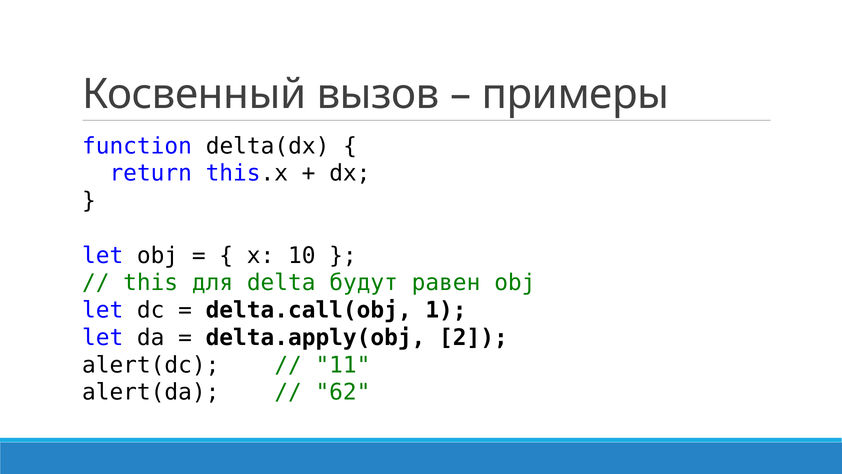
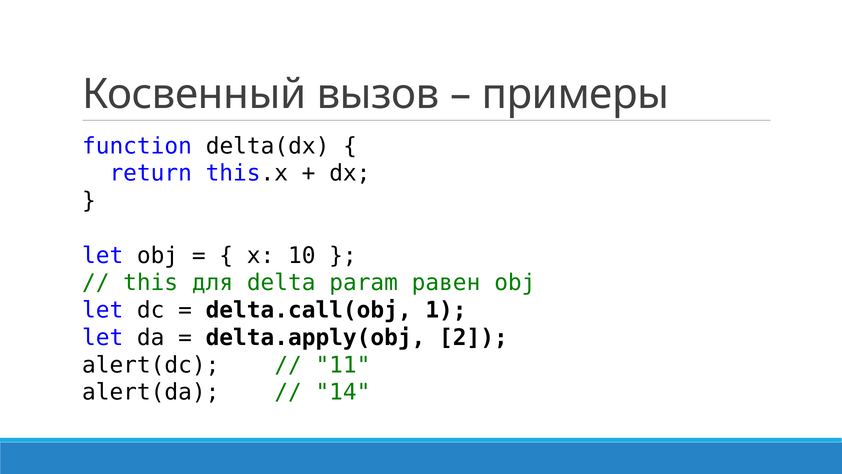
будут: будут -> param (364, 283)
62: 62 -> 14 (343, 392)
